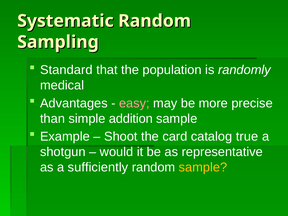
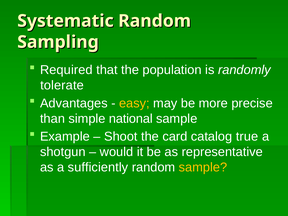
Standard: Standard -> Required (66, 70)
medical: medical -> tolerate (62, 85)
easy colour: pink -> yellow (134, 103)
addition: addition -> national (131, 119)
